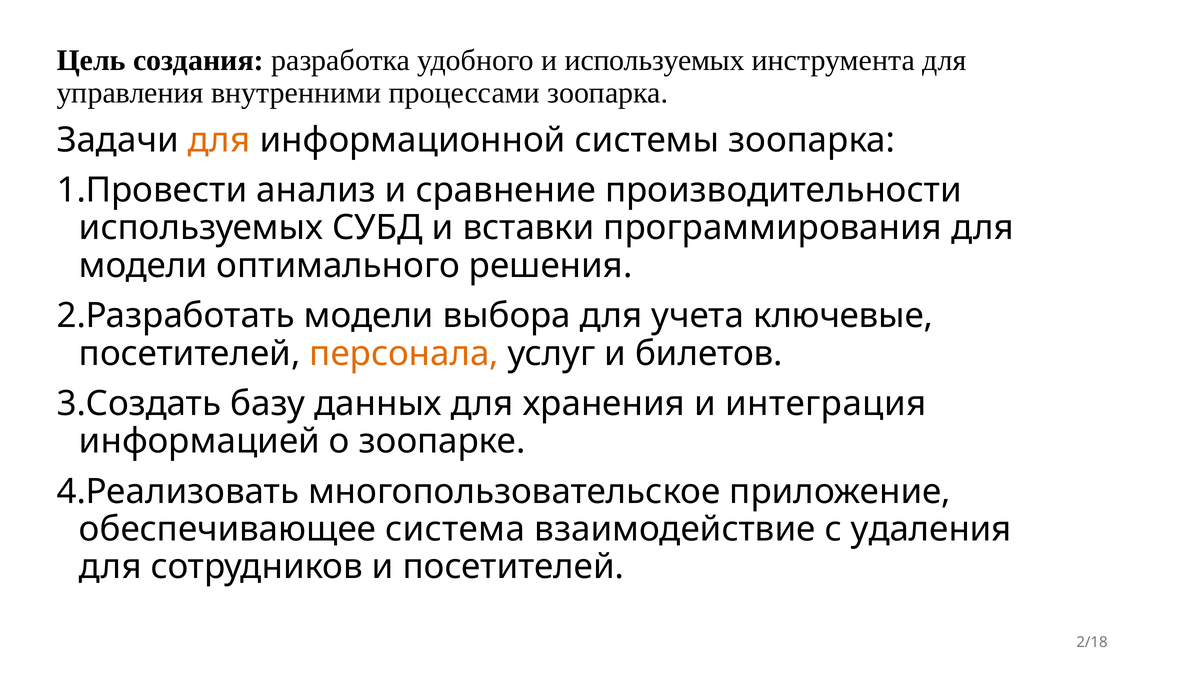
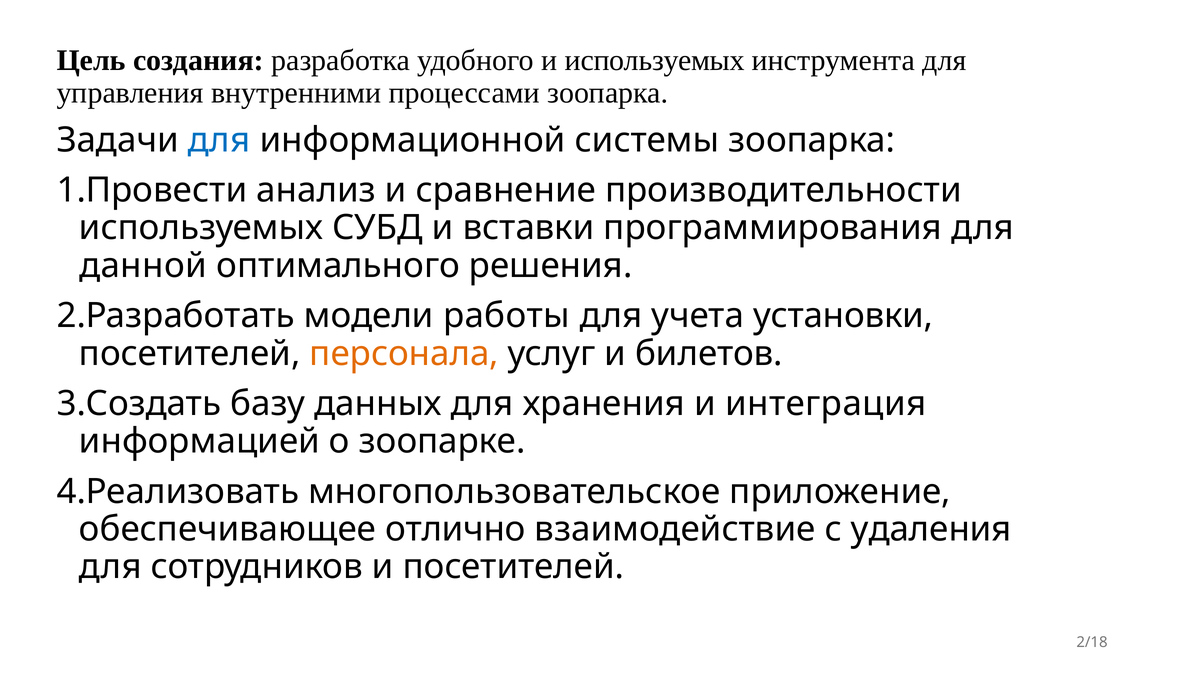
для colour: orange -> blue (219, 140)
модели: модели -> данной (143, 266)
выбора: выбора -> работы (506, 316)
ключевые: ключевые -> установки (843, 316)
система: система -> отлично (455, 530)
